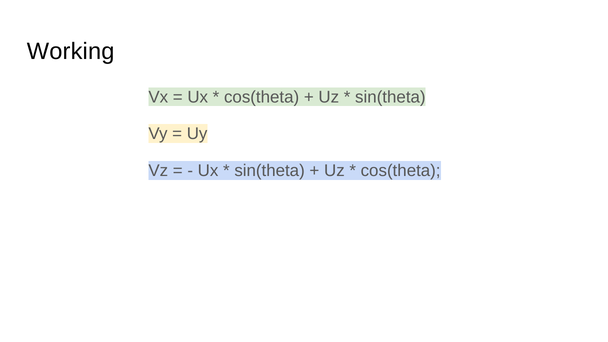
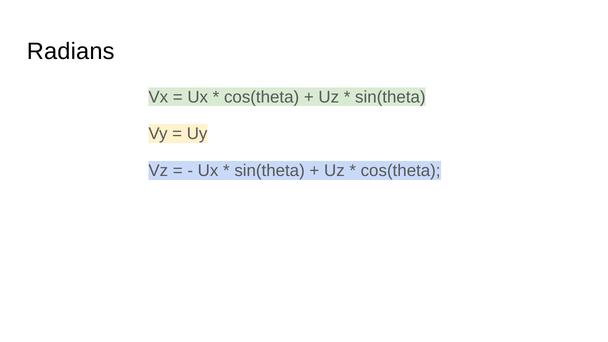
Working: Working -> Radians (71, 52)
